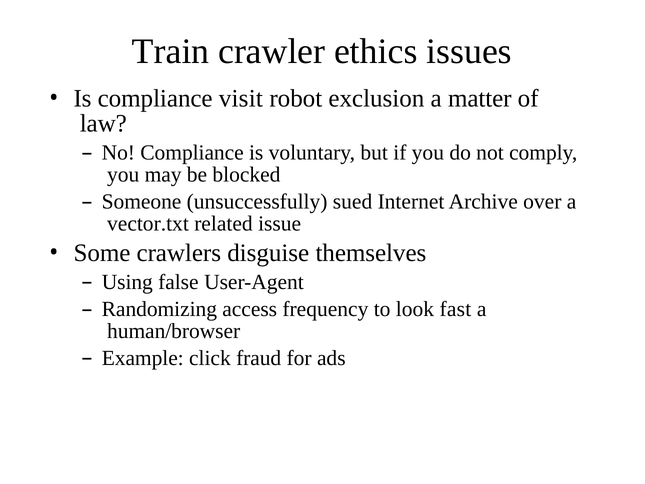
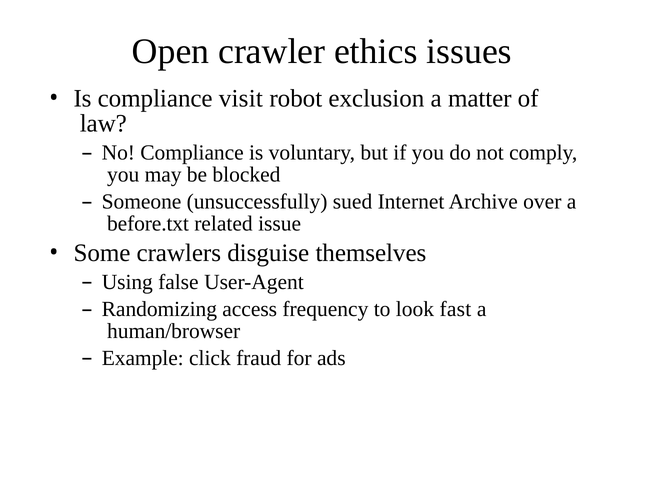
Train: Train -> Open (171, 51)
vector.txt: vector.txt -> before.txt (148, 223)
